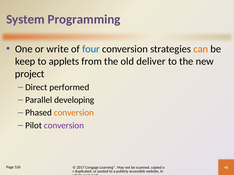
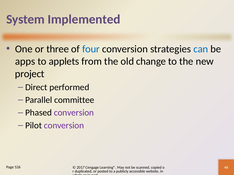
Programming: Programming -> Implemented (84, 19)
write: write -> three (58, 49)
can colour: orange -> blue (201, 49)
keep: keep -> apps (25, 62)
deliver: deliver -> change (151, 62)
developing: developing -> committee (74, 100)
conversion colour: orange -> purple (74, 113)
